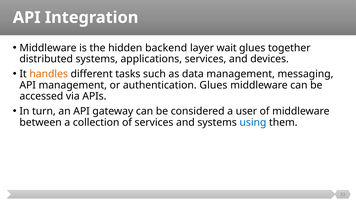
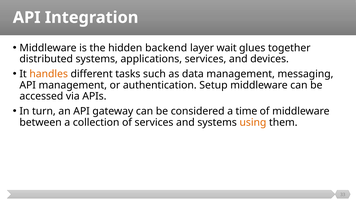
authentication Glues: Glues -> Setup (213, 85)
user: user -> time (246, 111)
using colour: blue -> orange (253, 123)
